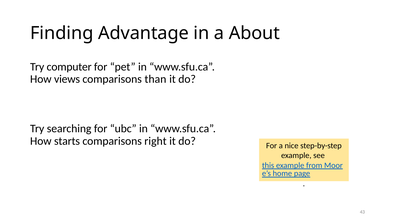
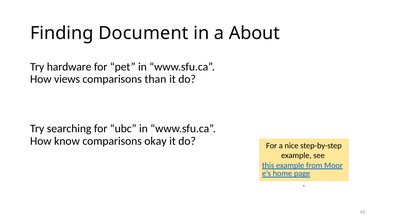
Advantage: Advantage -> Document (143, 33)
computer: computer -> hardware (69, 67)
starts: starts -> know (67, 141)
right: right -> okay (155, 141)
